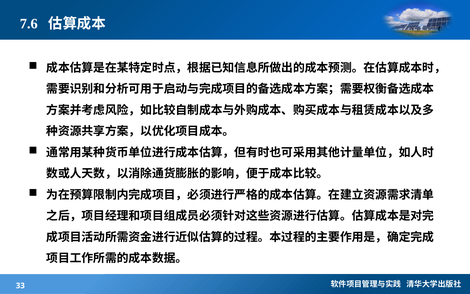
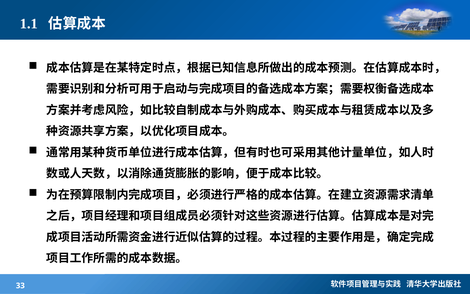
7.6: 7.6 -> 1.1 (29, 24)
